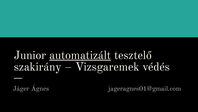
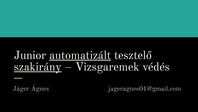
szakirány underline: none -> present (38, 66)
